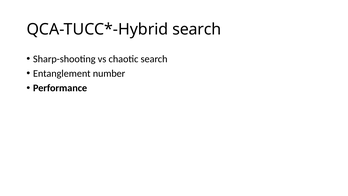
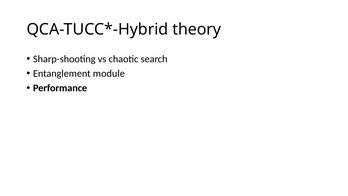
search: search -> theory (197, 29)
number: number -> module (109, 73)
